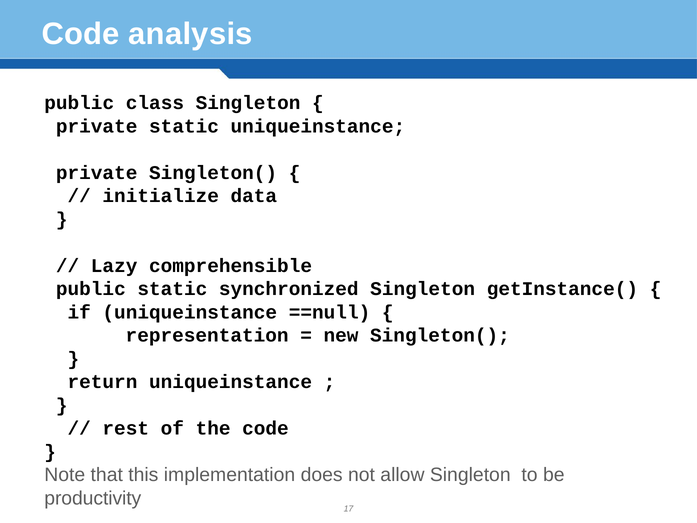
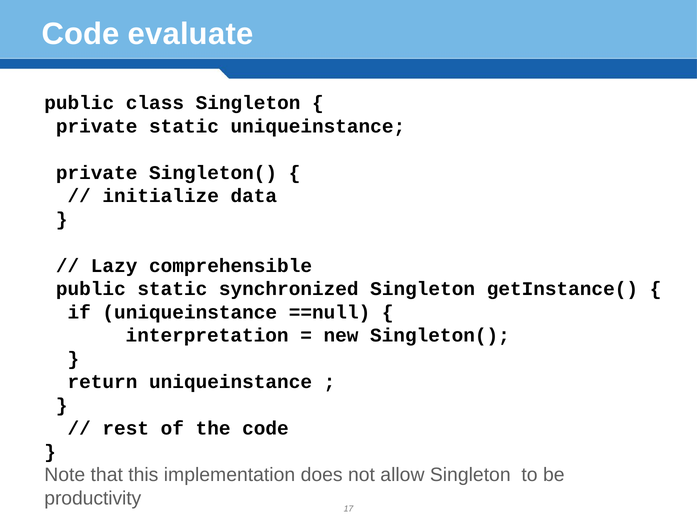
analysis: analysis -> evaluate (191, 34)
representation: representation -> interpretation (207, 335)
